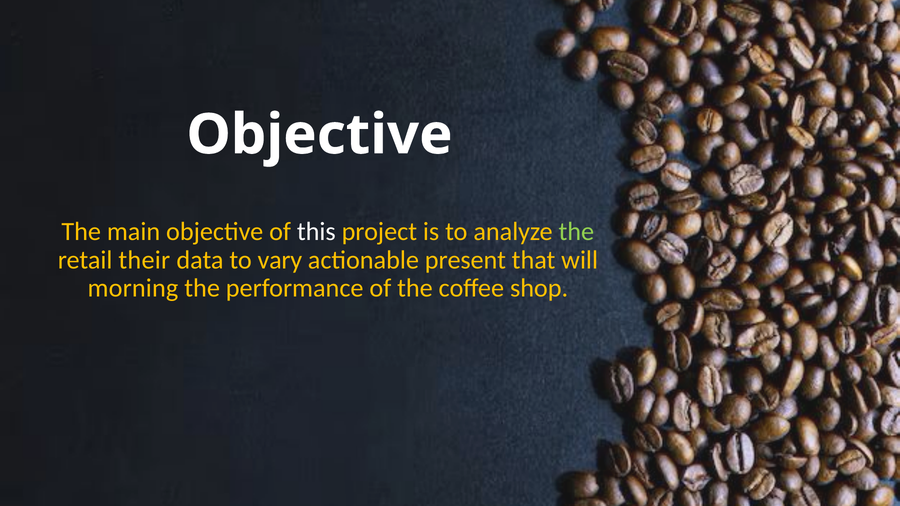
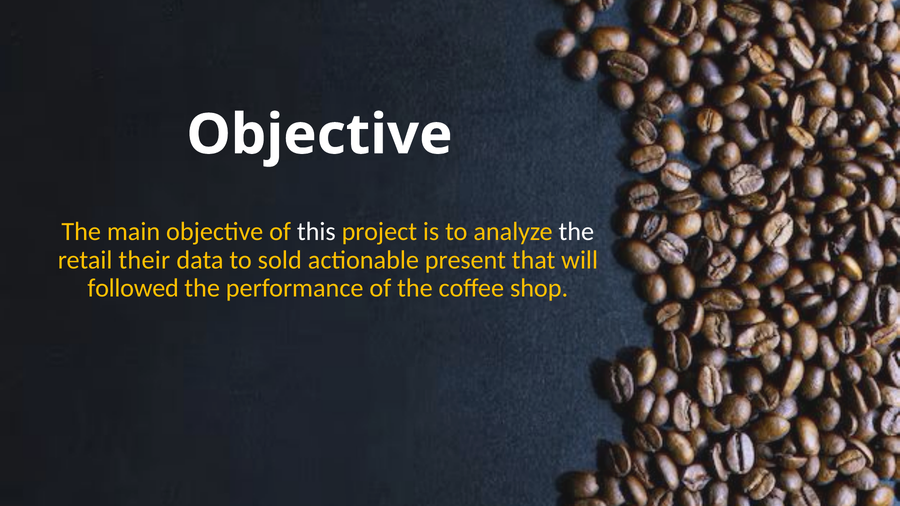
the colour: light green -> white (576, 232)
vary: vary -> sold (280, 260)
morning: morning -> followed (133, 288)
